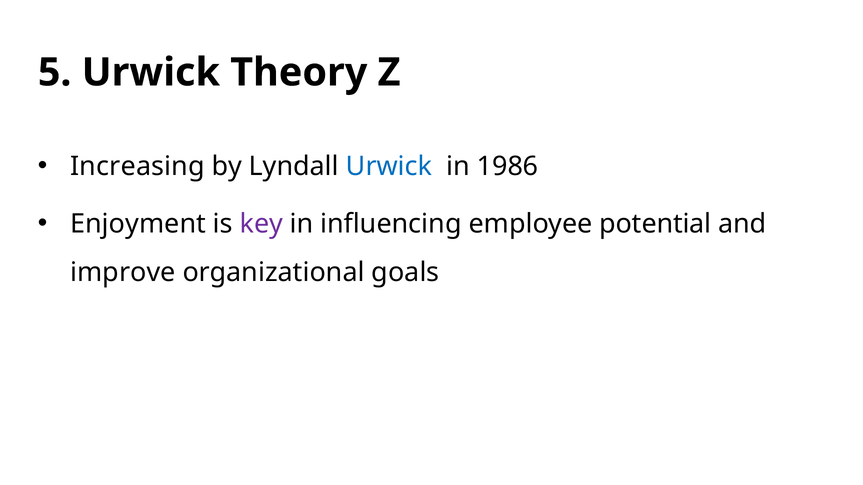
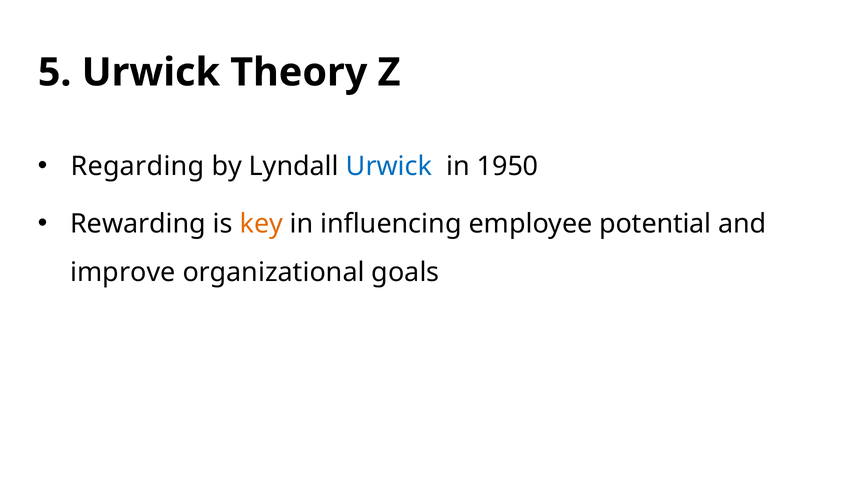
Increasing: Increasing -> Regarding (137, 167)
1986: 1986 -> 1950 (508, 167)
Enjoyment: Enjoyment -> Rewarding (138, 224)
key colour: purple -> orange (261, 224)
